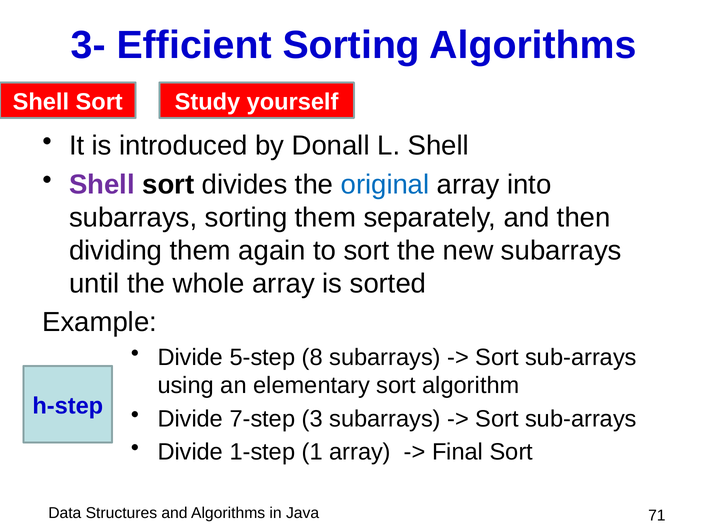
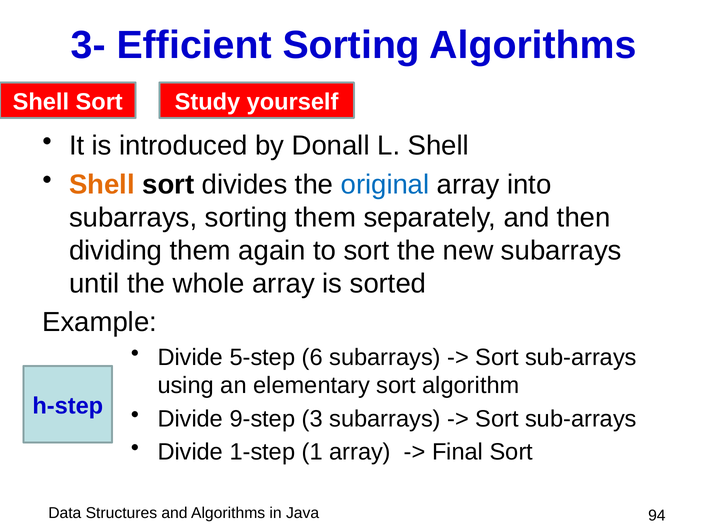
Shell colour: purple -> orange (102, 184)
8: 8 -> 6 (312, 357)
7-step: 7-step -> 9-step (262, 419)
71: 71 -> 94 (657, 516)
